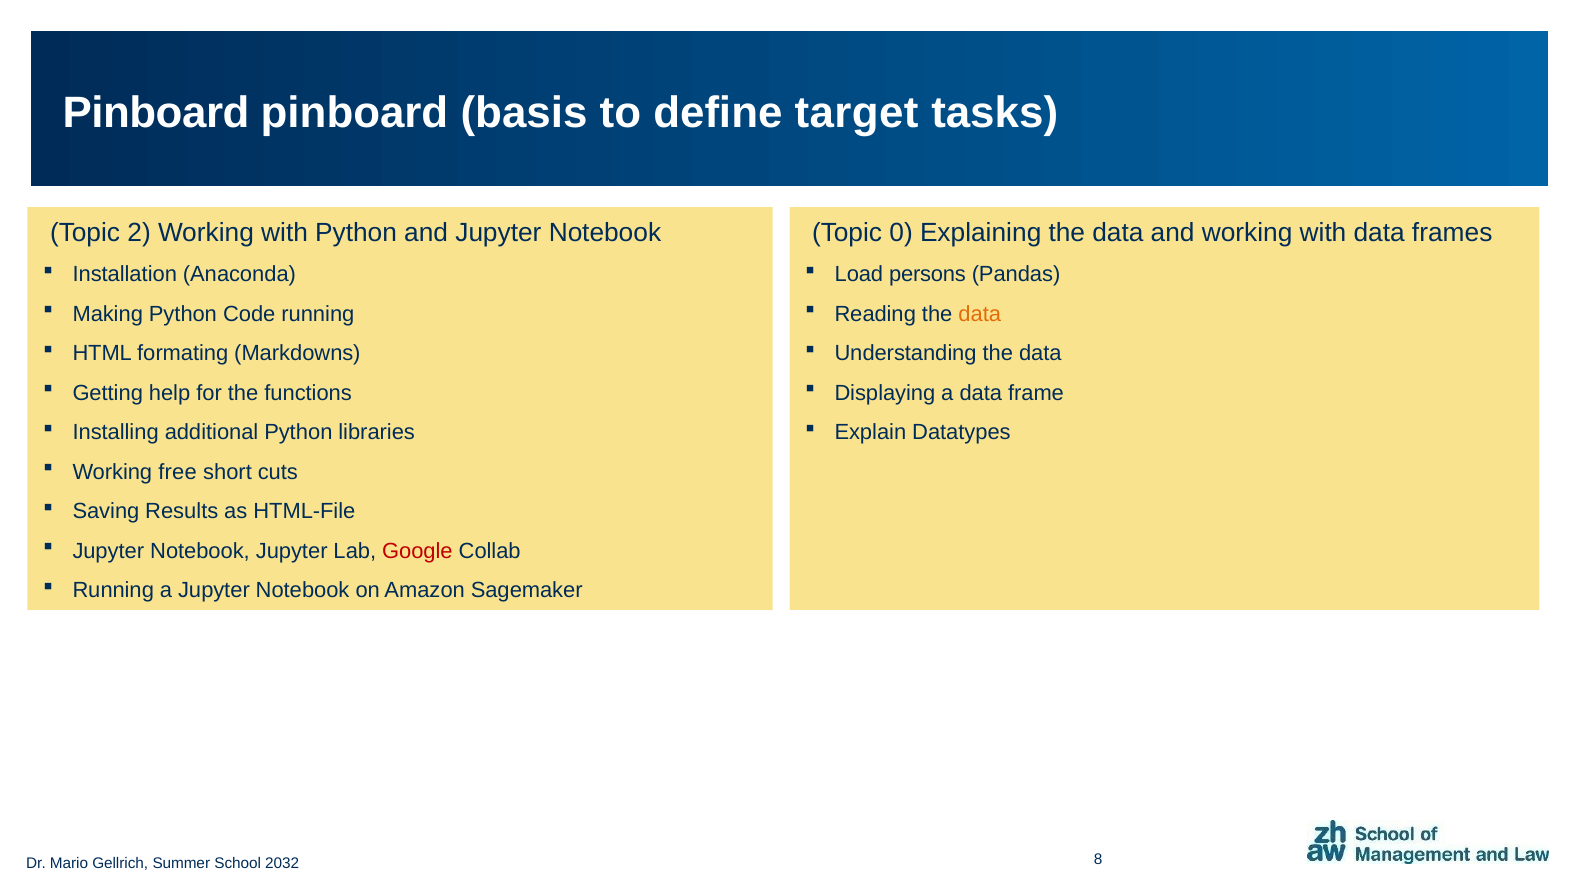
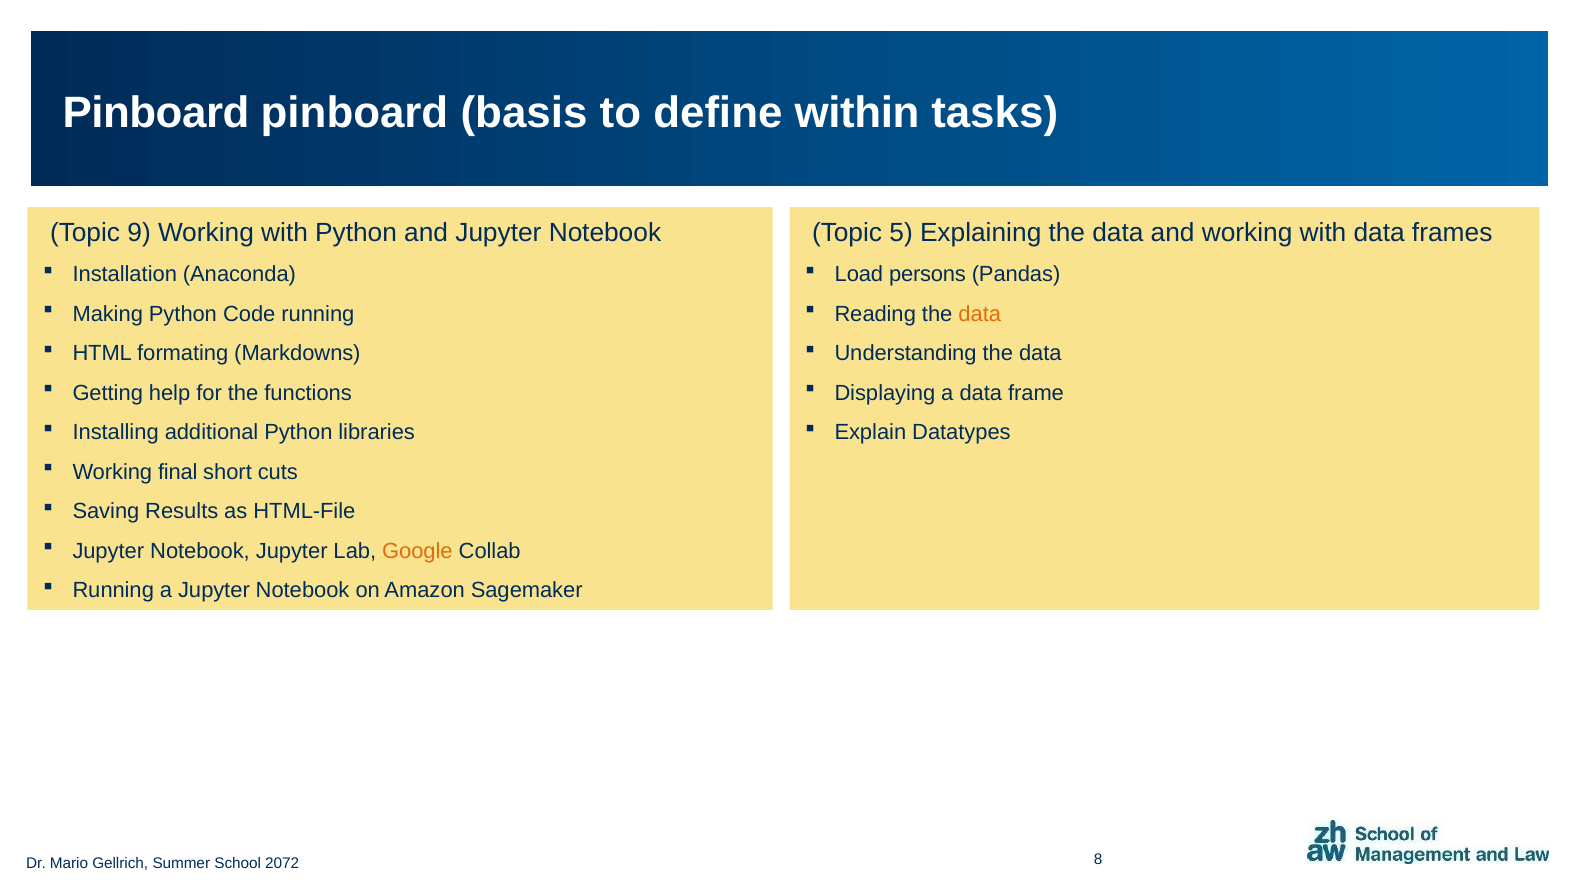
target: target -> within (857, 113)
2: 2 -> 9 (139, 233)
0: 0 -> 5 (901, 233)
free: free -> final (178, 472)
Google colour: red -> orange (417, 551)
2032: 2032 -> 2072 (282, 864)
